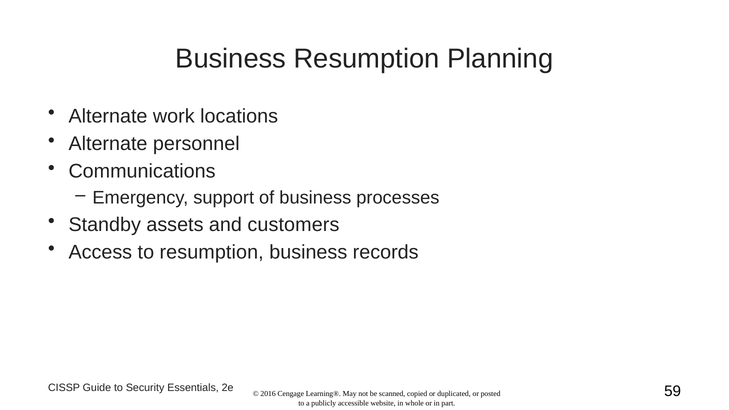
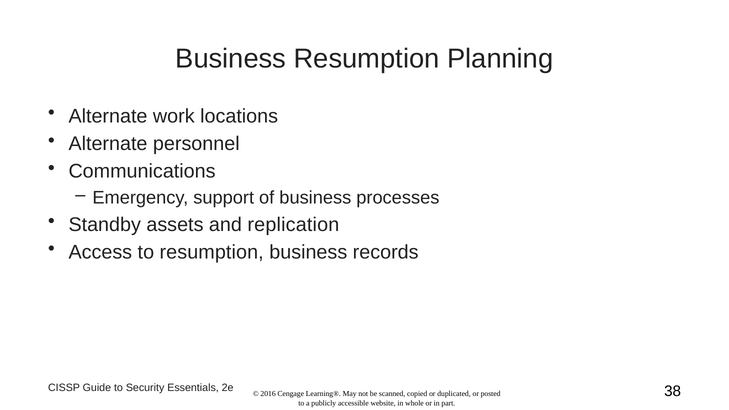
customers: customers -> replication (293, 225)
59: 59 -> 38 (673, 391)
